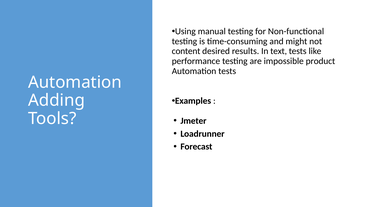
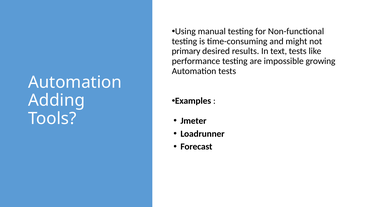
content: content -> primary (186, 51)
product: product -> growing (320, 61)
